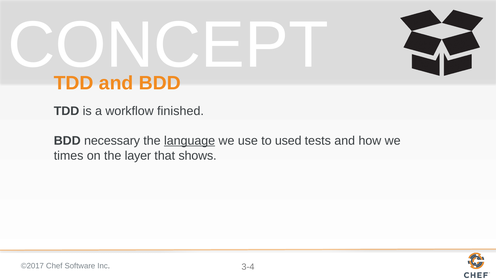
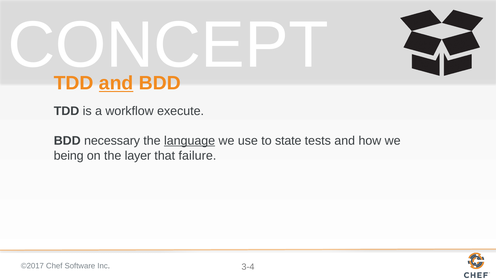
and underline: none -> present (116, 83)
finished: finished -> execute (181, 111)
used: used -> state (288, 141)
times: times -> being (69, 156)
shows: shows -> failure (197, 156)
